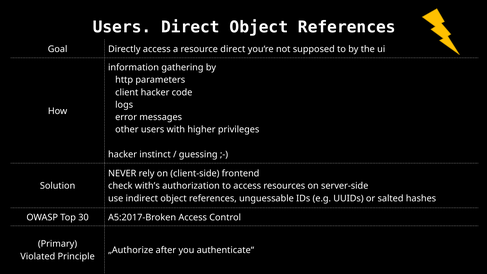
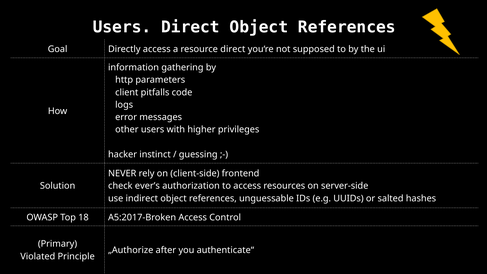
client hacker: hacker -> pitfalls (155, 92)
with’s: with’s -> ever’s (147, 186)
30: 30 -> 18 (83, 217)
